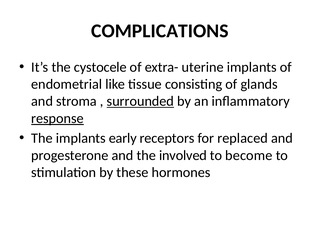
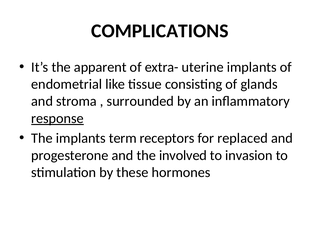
cystocele: cystocele -> apparent (100, 67)
surrounded underline: present -> none (140, 101)
early: early -> term (123, 138)
become: become -> invasion (249, 155)
